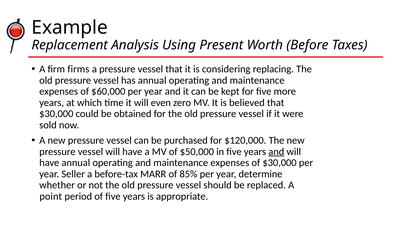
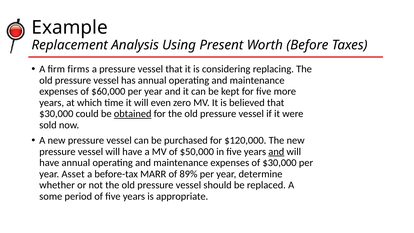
obtained underline: none -> present (133, 114)
Seller: Seller -> Asset (73, 174)
85%: 85% -> 89% (188, 174)
point: point -> some (51, 196)
